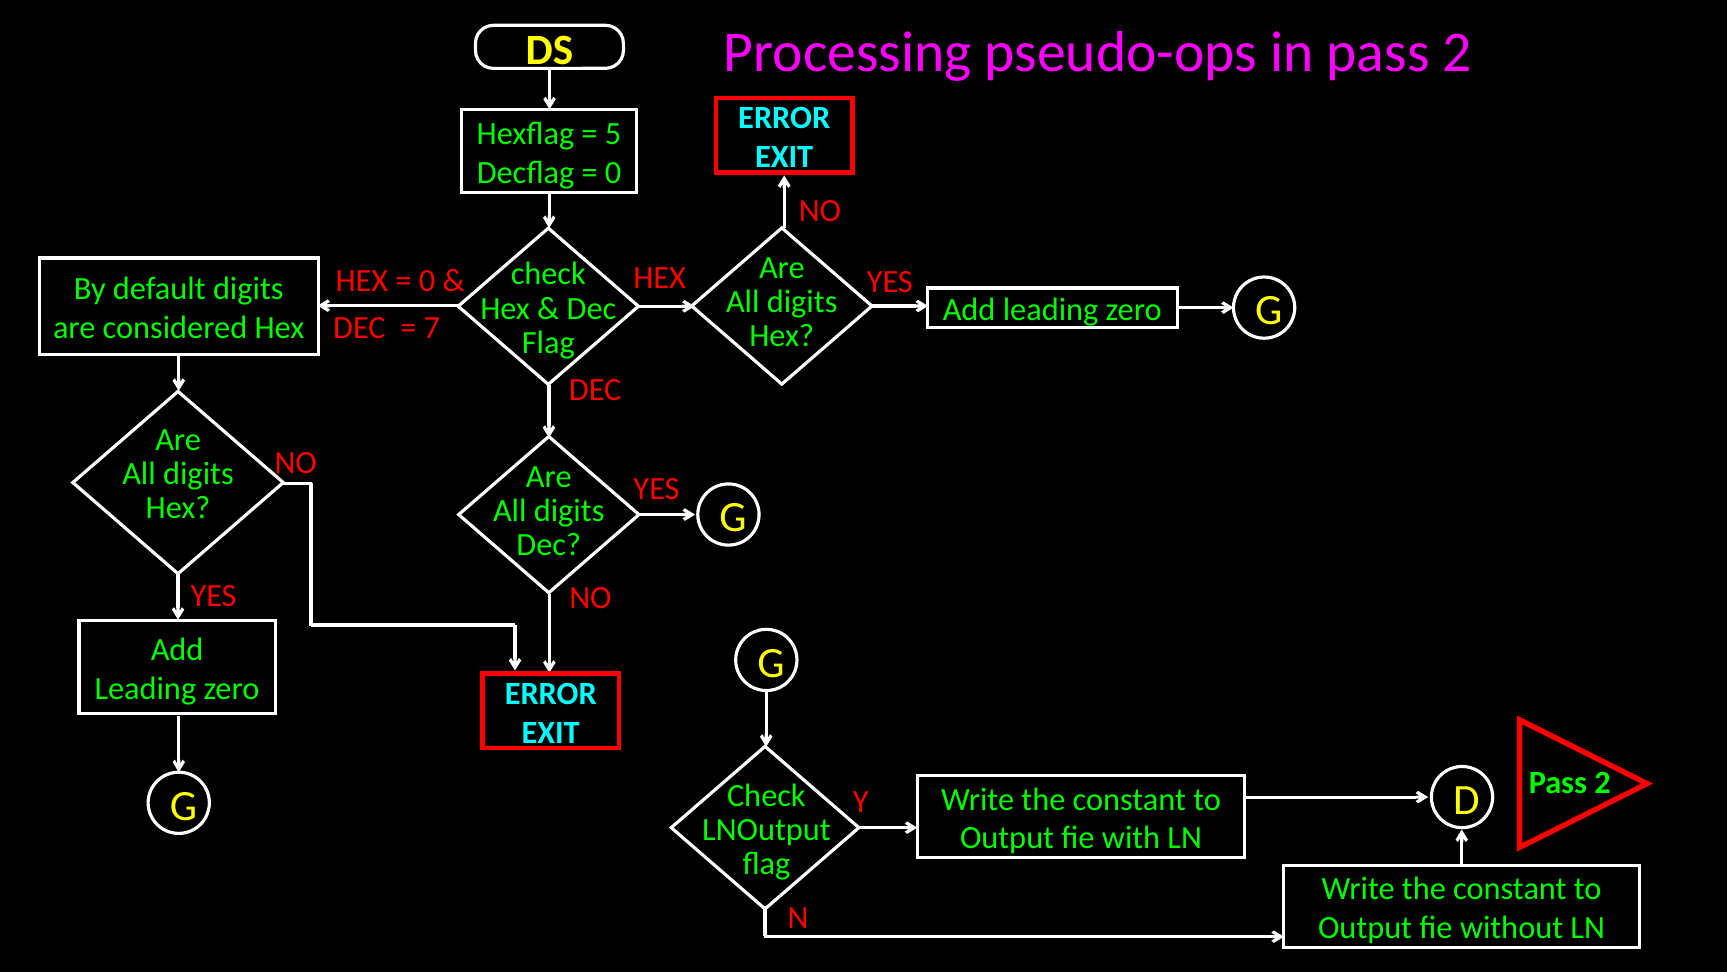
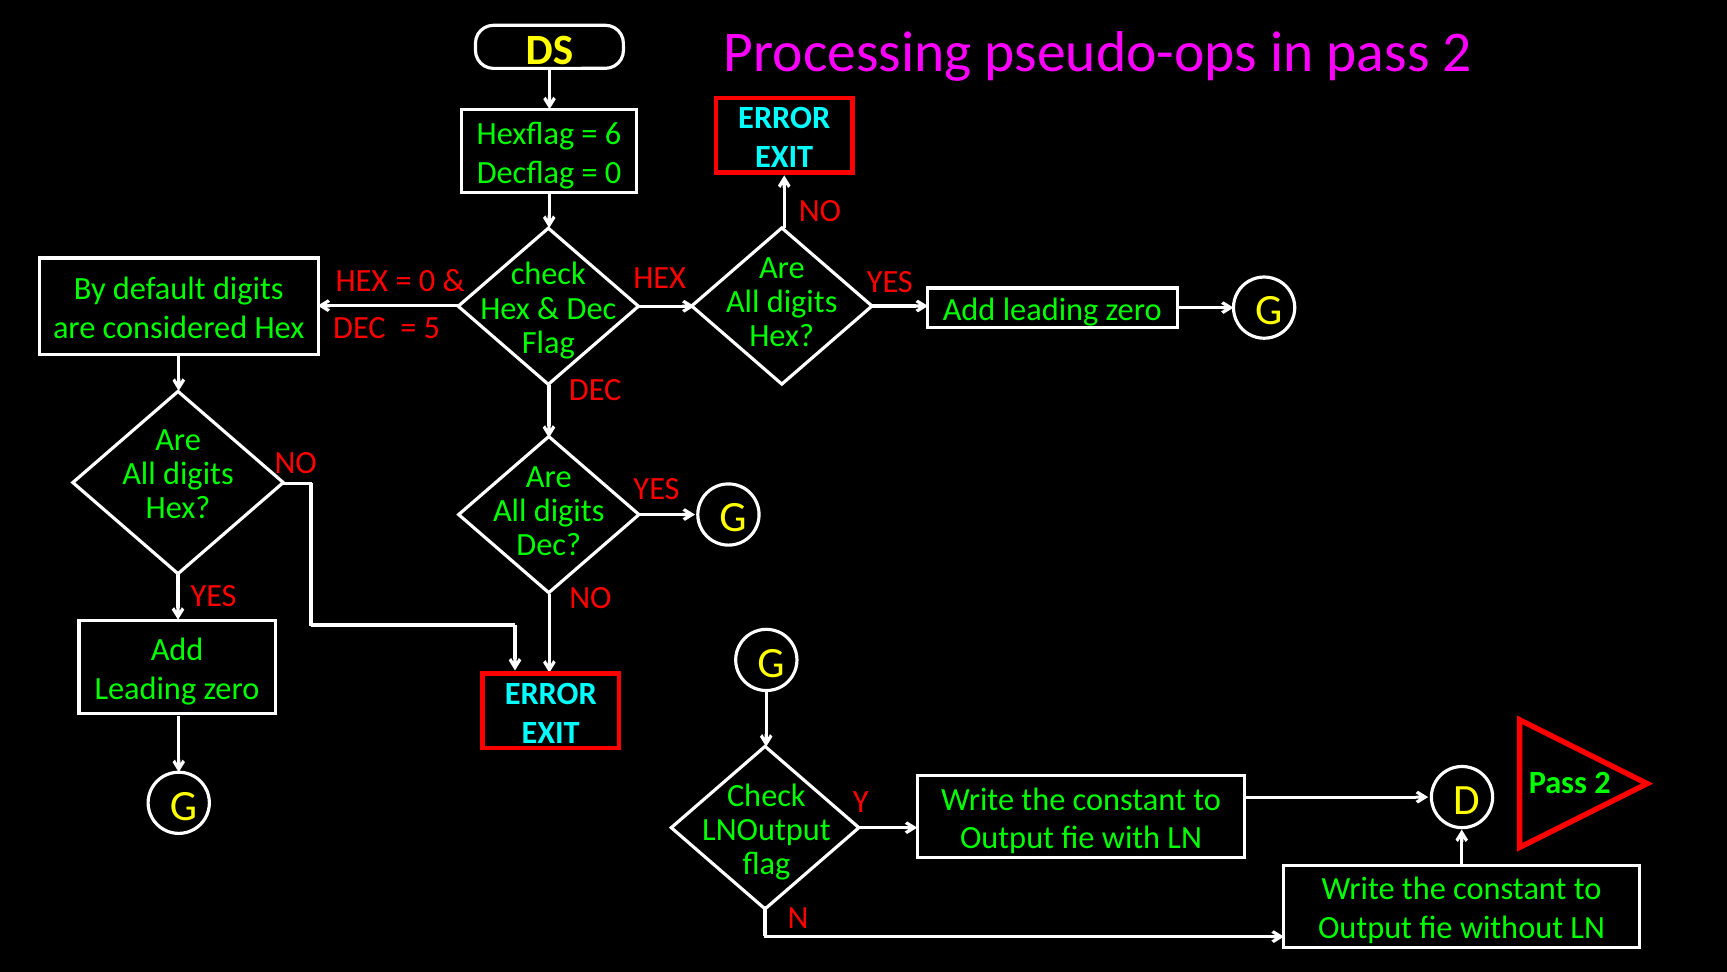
5: 5 -> 6 (613, 134)
7: 7 -> 5 (432, 328)
